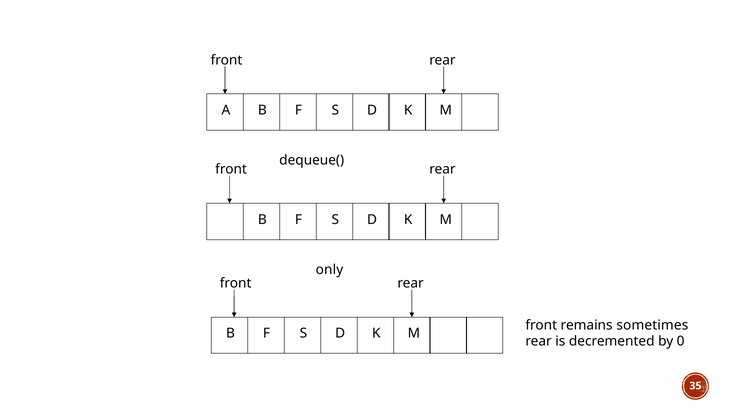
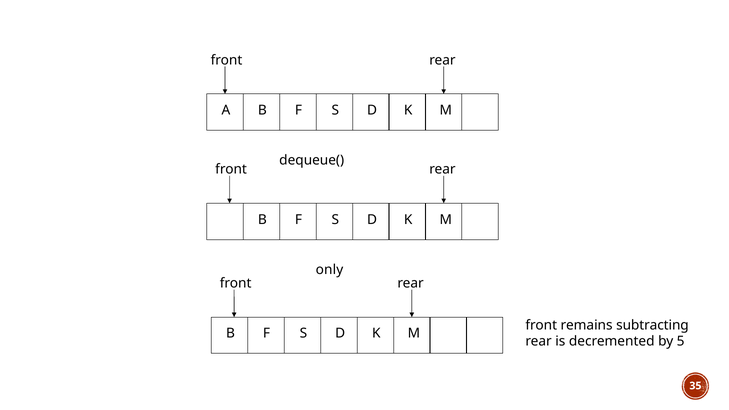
sometimes: sometimes -> subtracting (652, 325)
0: 0 -> 5 (681, 342)
